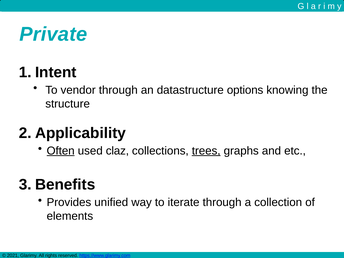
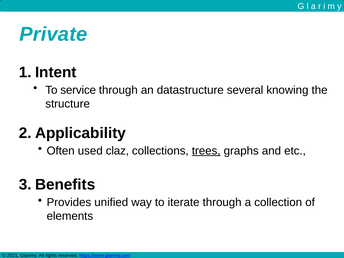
vendor: vendor -> service (78, 90)
options: options -> several (245, 90)
Often underline: present -> none (61, 151)
